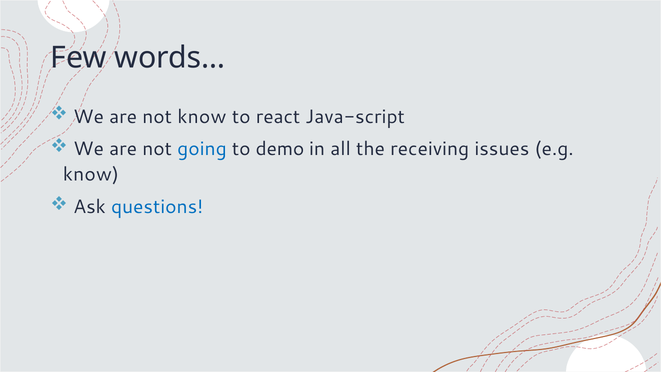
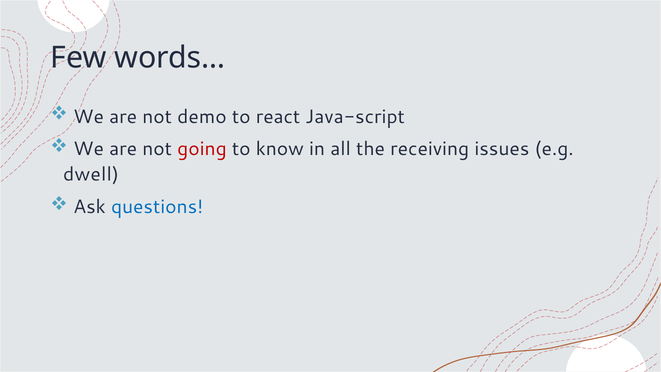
not know: know -> demo (202, 117)
going colour: blue -> red (202, 149)
demo: demo -> know (280, 149)
know: know -> dwell (91, 174)
